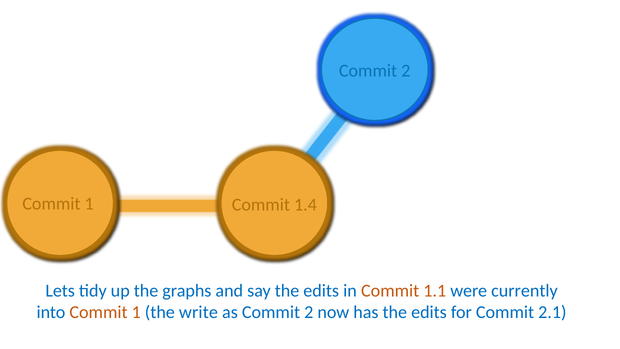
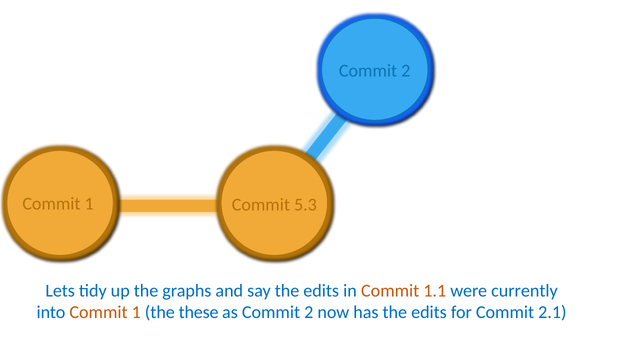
1.4: 1.4 -> 5.3 (305, 205)
write: write -> these (199, 312)
